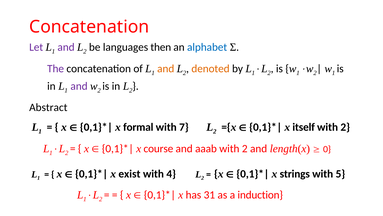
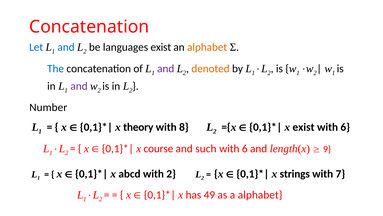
Let colour: purple -> blue (36, 47)
and colour: purple -> blue (66, 47)
languages then: then -> exist (161, 47)
alphabet colour: blue -> orange (207, 47)
The colour: purple -> blue (56, 69)
and colour: orange -> purple (166, 69)
Abstract: Abstract -> Number (48, 107)
formal: formal -> theory (138, 127)
7: 7 -> 8 (184, 127)
x itself: itself -> exist (304, 127)
2: 2 -> 6 (345, 127)
aaab: aaab -> such (206, 148)
2: 2 -> 6 (245, 148)
0: 0 -> 9 (327, 149)
exist: exist -> abcd (129, 173)
with 4: 4 -> 2 (171, 173)
5: 5 -> 7 (340, 173)
31: 31 -> 49 (209, 194)
a induction: induction -> alphabet (260, 194)
